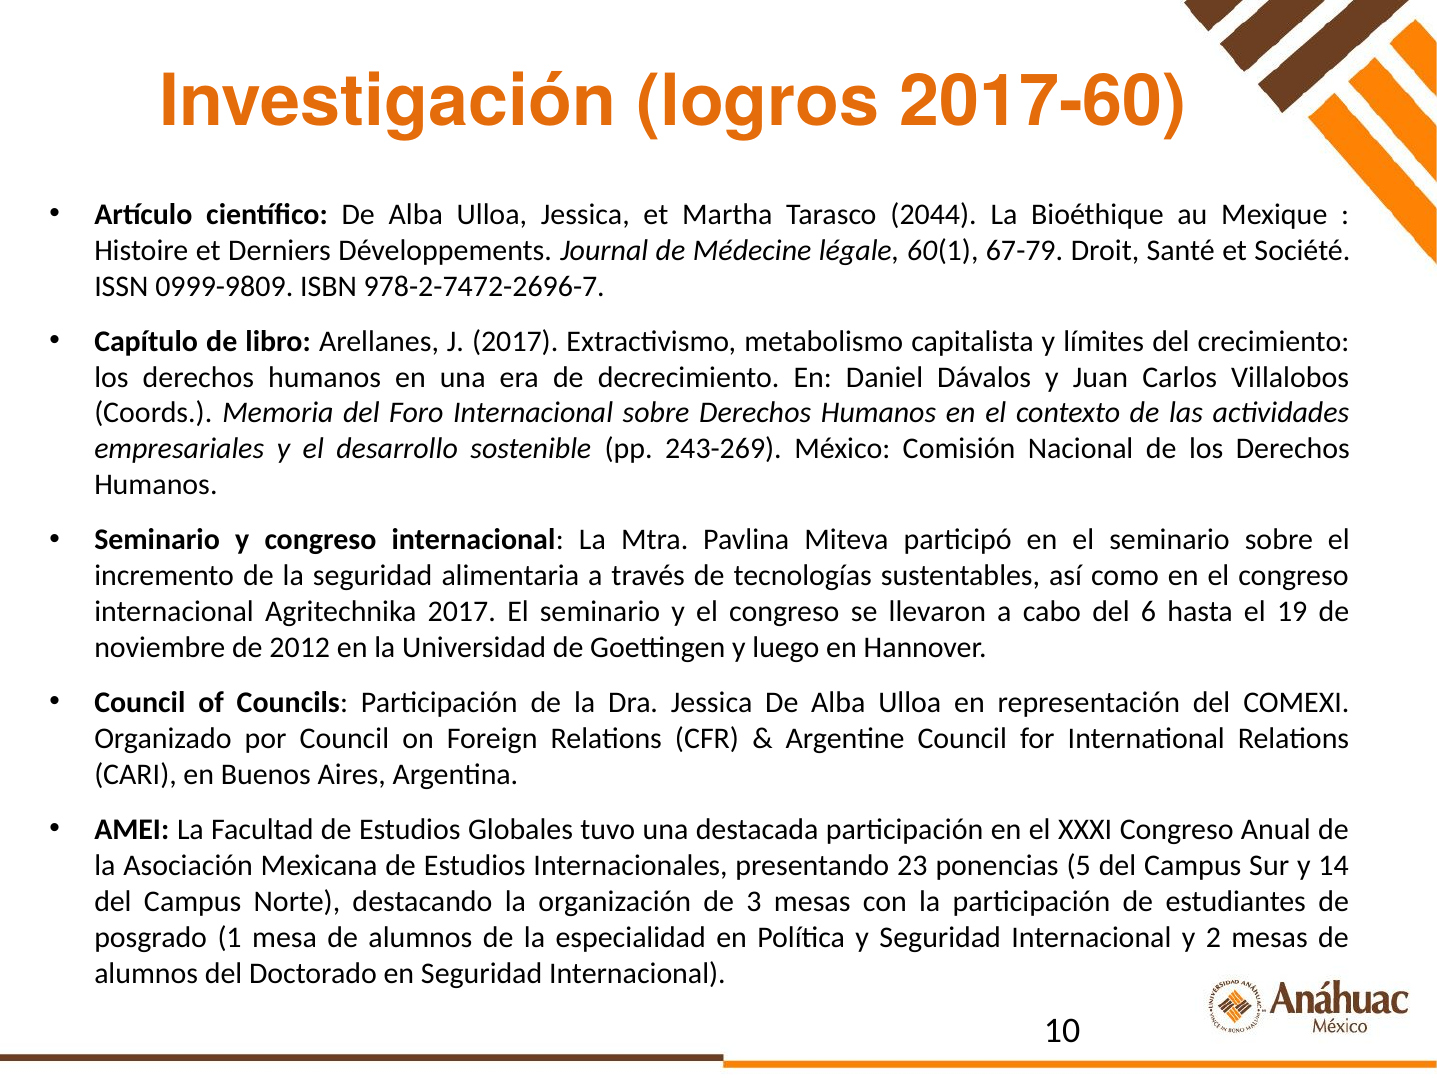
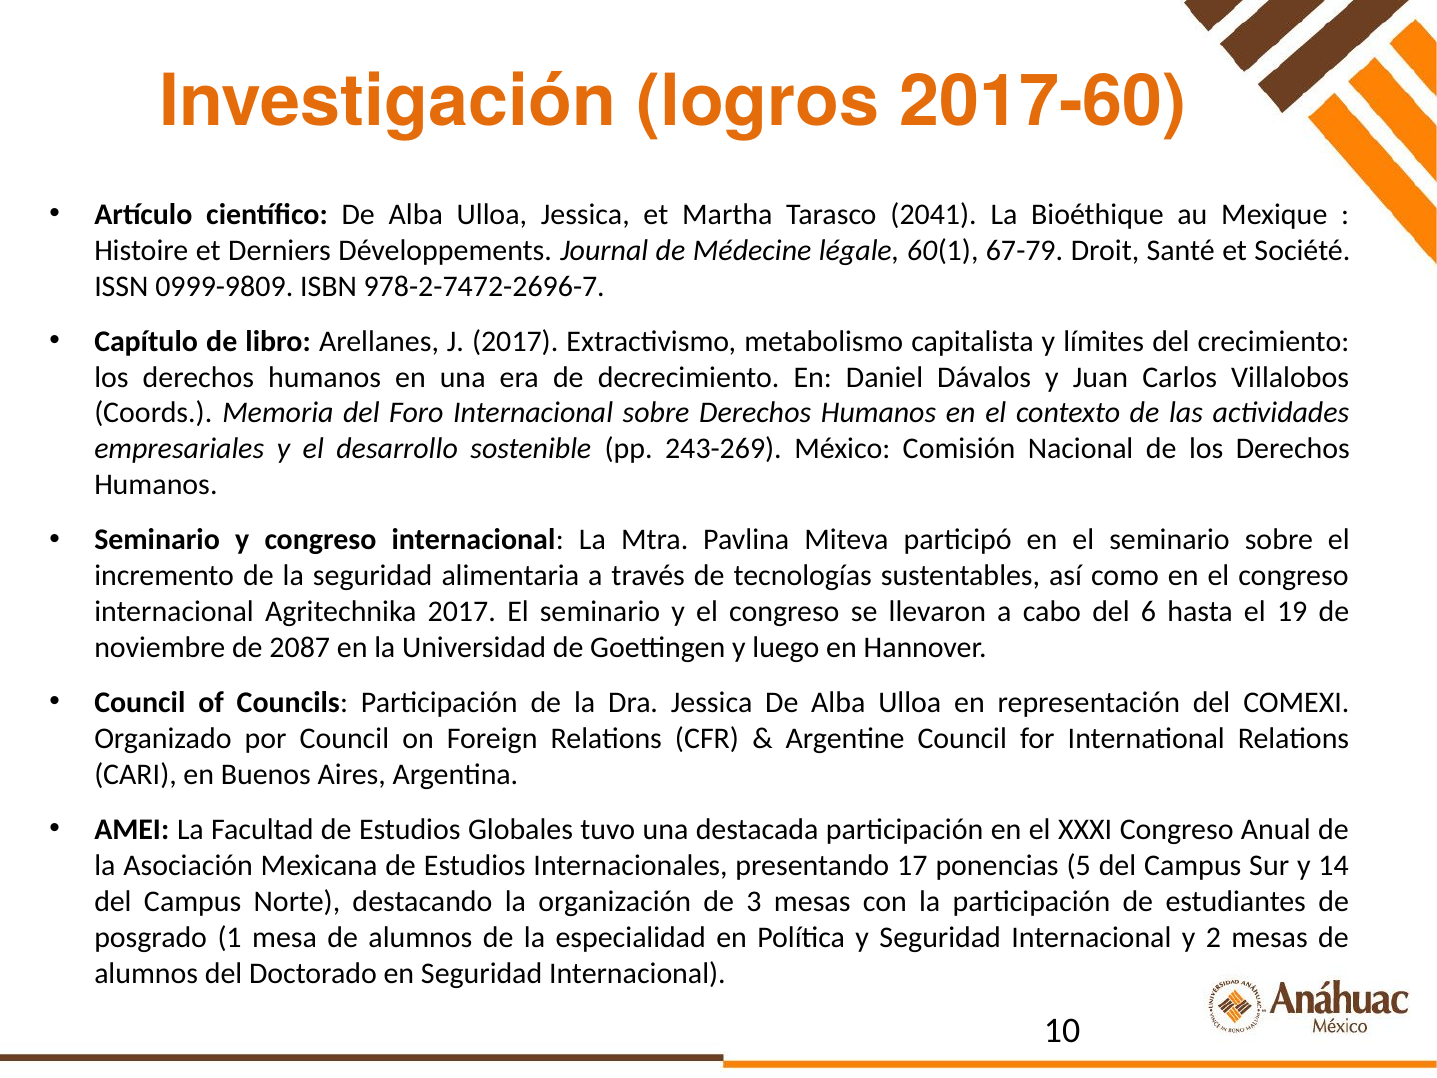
2044: 2044 -> 2041 (934, 214)
2012: 2012 -> 2087 (300, 648)
23: 23 -> 17 (912, 866)
